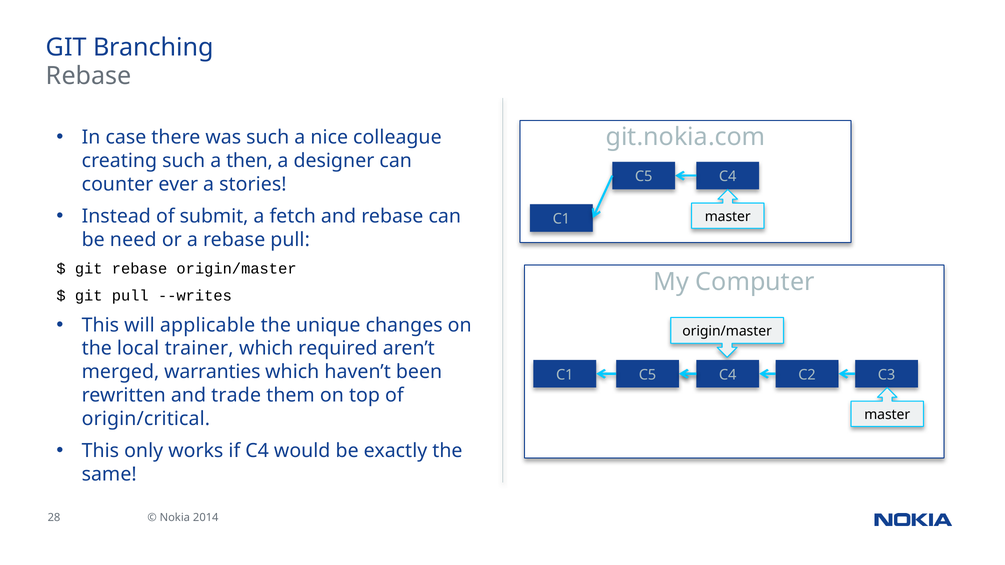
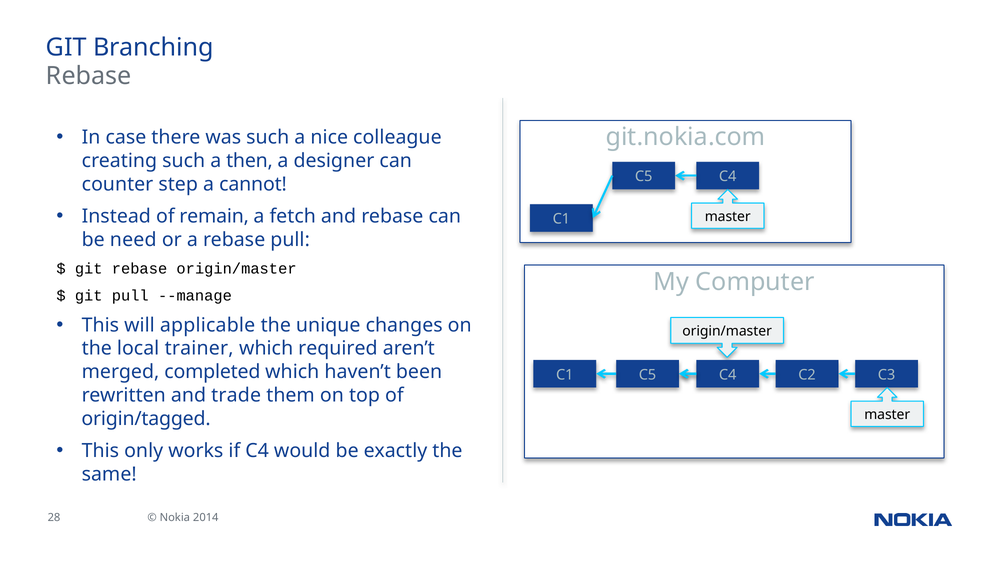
ever: ever -> step (178, 184)
stories: stories -> cannot (253, 184)
submit: submit -> remain (214, 216)
--writes: --writes -> --manage (195, 296)
warranties: warranties -> completed (212, 372)
origin/critical: origin/critical -> origin/tagged (146, 419)
